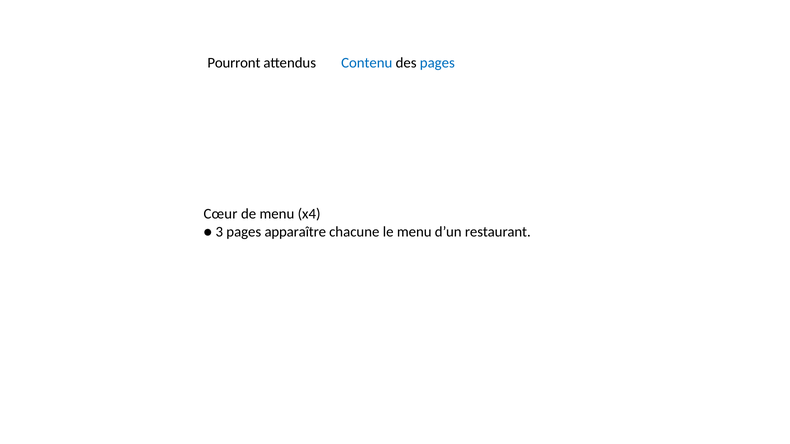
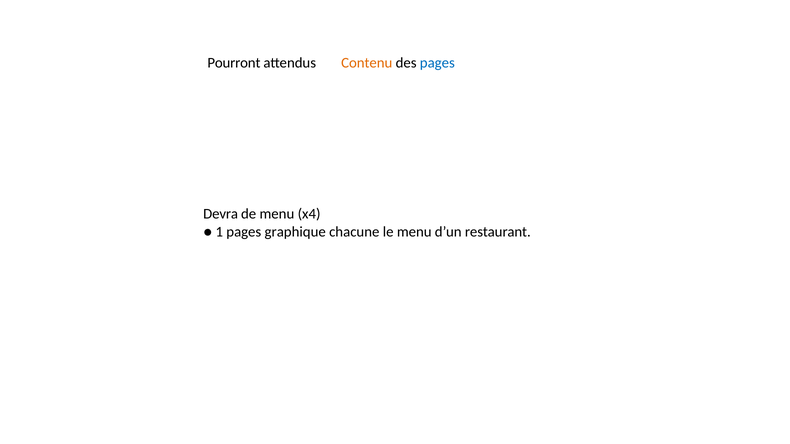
Contenu colour: blue -> orange (367, 63)
Cœur: Cœur -> Devra (221, 214)
3: 3 -> 1 (219, 232)
apparaître: apparaître -> graphique (295, 232)
